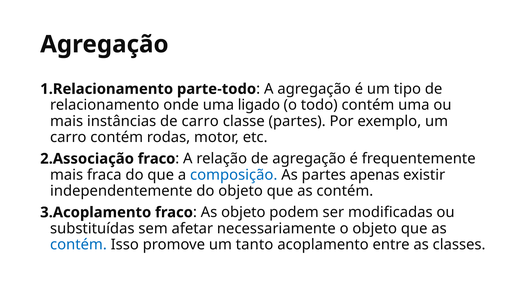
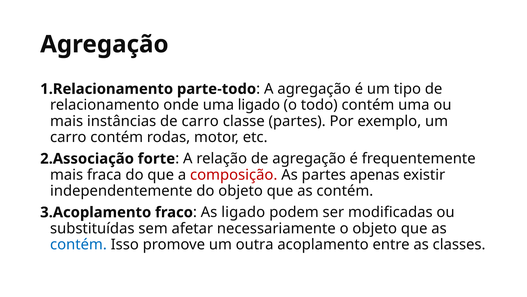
fraco: fraco -> forte (156, 158)
composição colour: blue -> red (234, 174)
As objeto: objeto -> ligado (243, 212)
tanto: tanto -> outra (255, 244)
